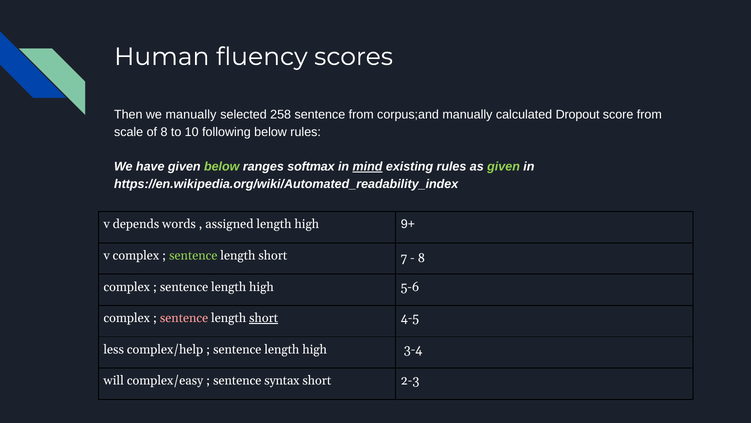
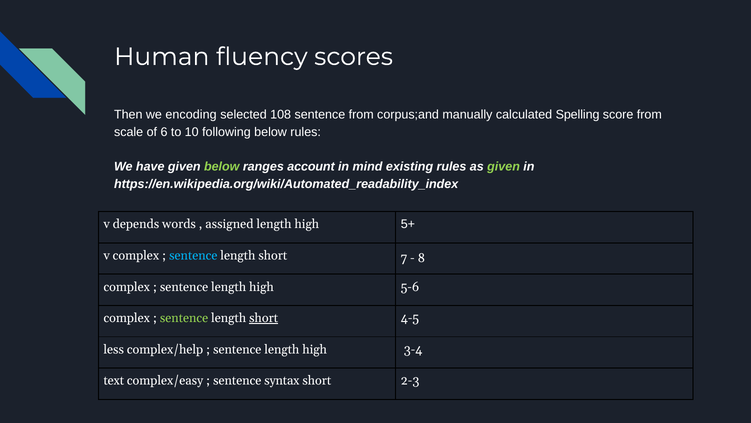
we manually: manually -> encoding (191, 115)
258: 258 -> 108 (281, 115)
Dropout: Dropout -> Spelling (578, 115)
of 8: 8 -> 6 (164, 132)
softmax: softmax -> account (311, 166)
mind underline: present -> none (367, 166)
9+: 9+ -> 5+ (408, 224)
sentence colour: light green -> light blue (193, 255)
sentence colour: pink -> light green (184, 318)
will: will -> text (114, 380)
